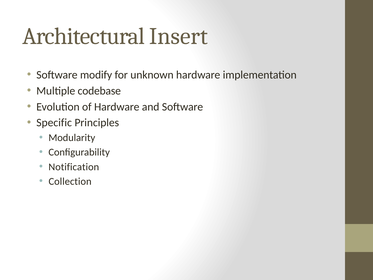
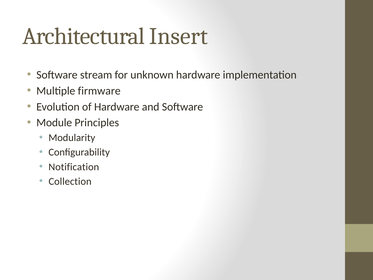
modify: modify -> stream (96, 75)
codebase: codebase -> firmware (99, 91)
Specific: Specific -> Module (54, 123)
